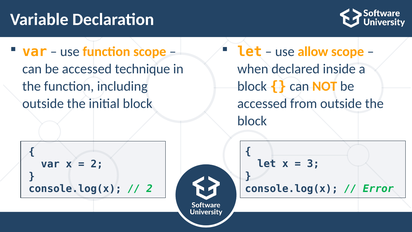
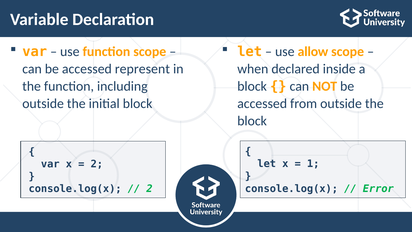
technique: technique -> represent (142, 69)
3: 3 -> 1 (313, 164)
